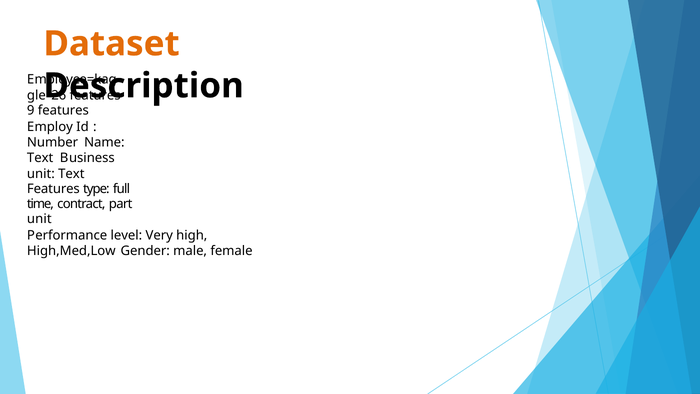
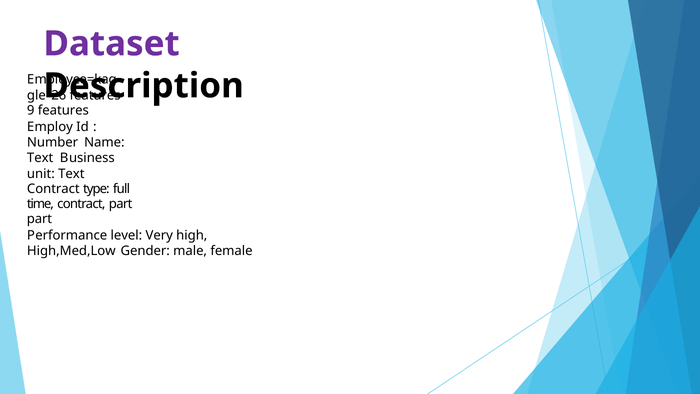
Dataset colour: orange -> purple (112, 44)
Features: Features -> Contract (53, 189)
unit: unit -> part (39, 219)
